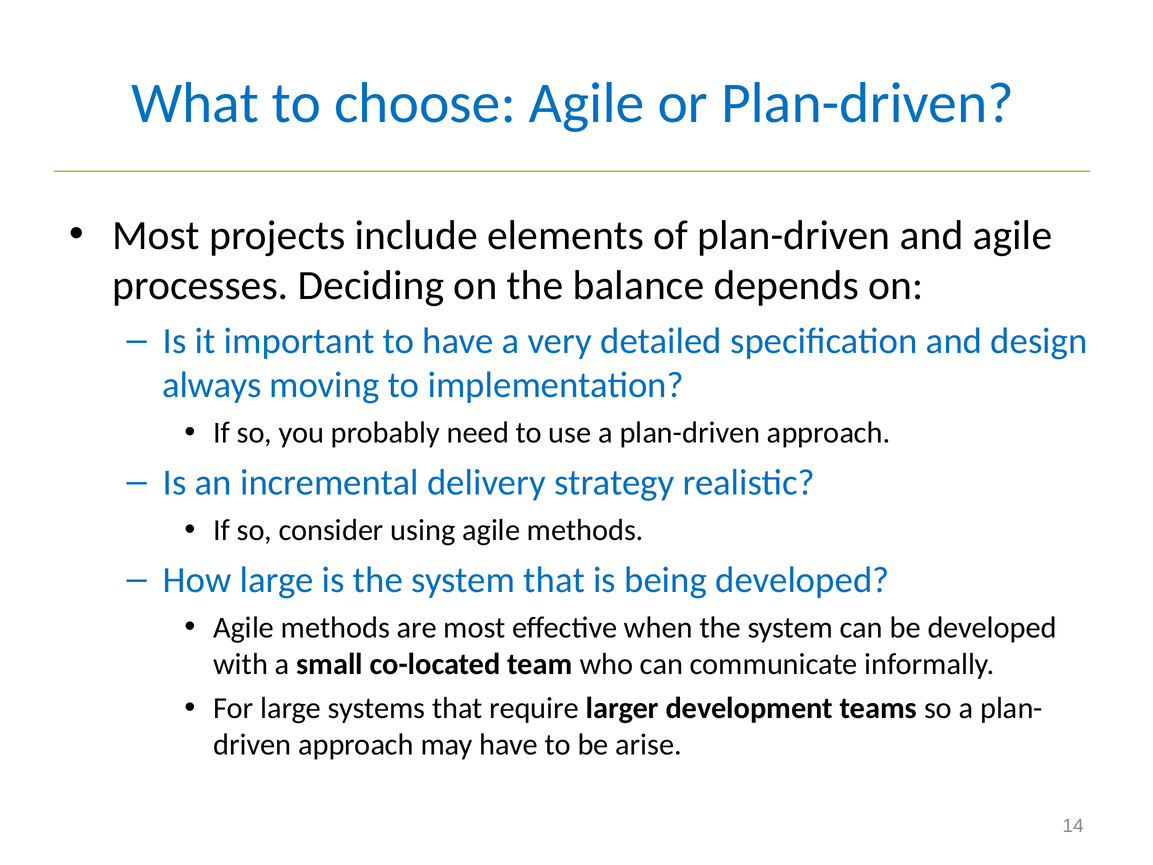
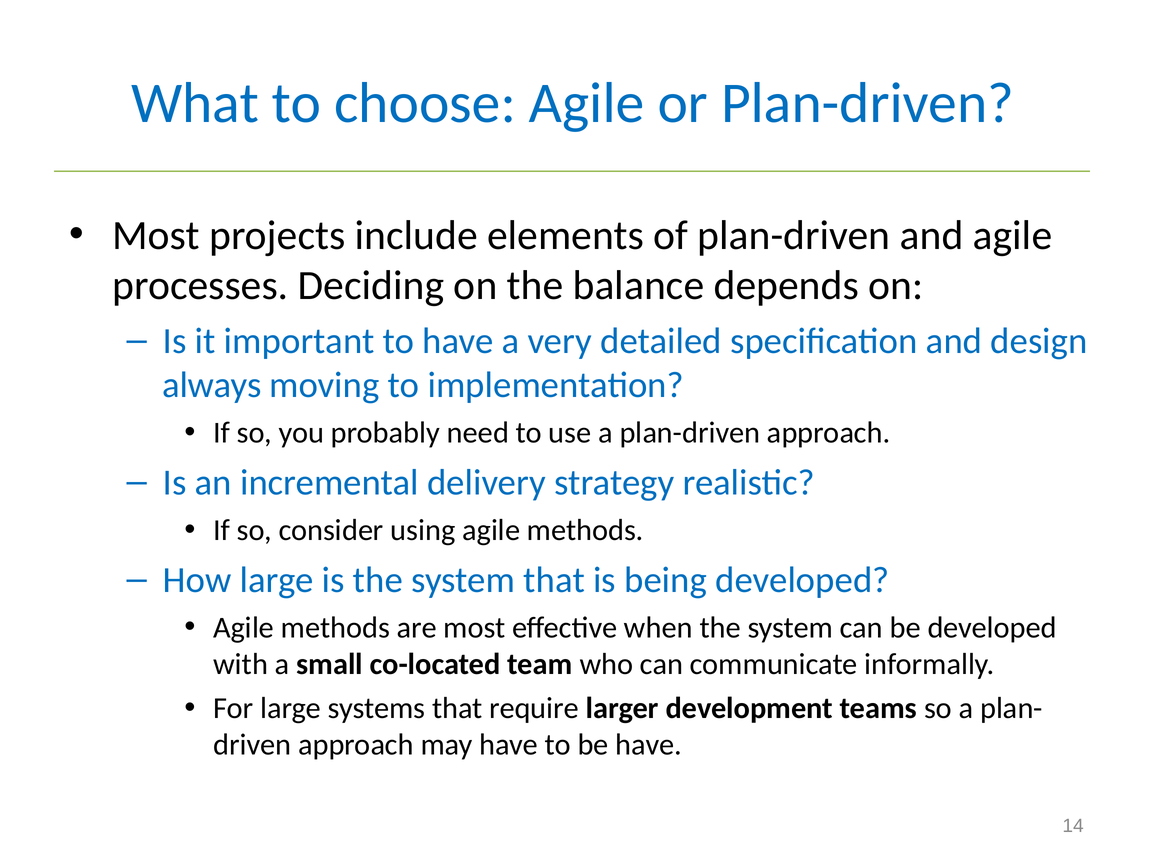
be arise: arise -> have (649, 745)
